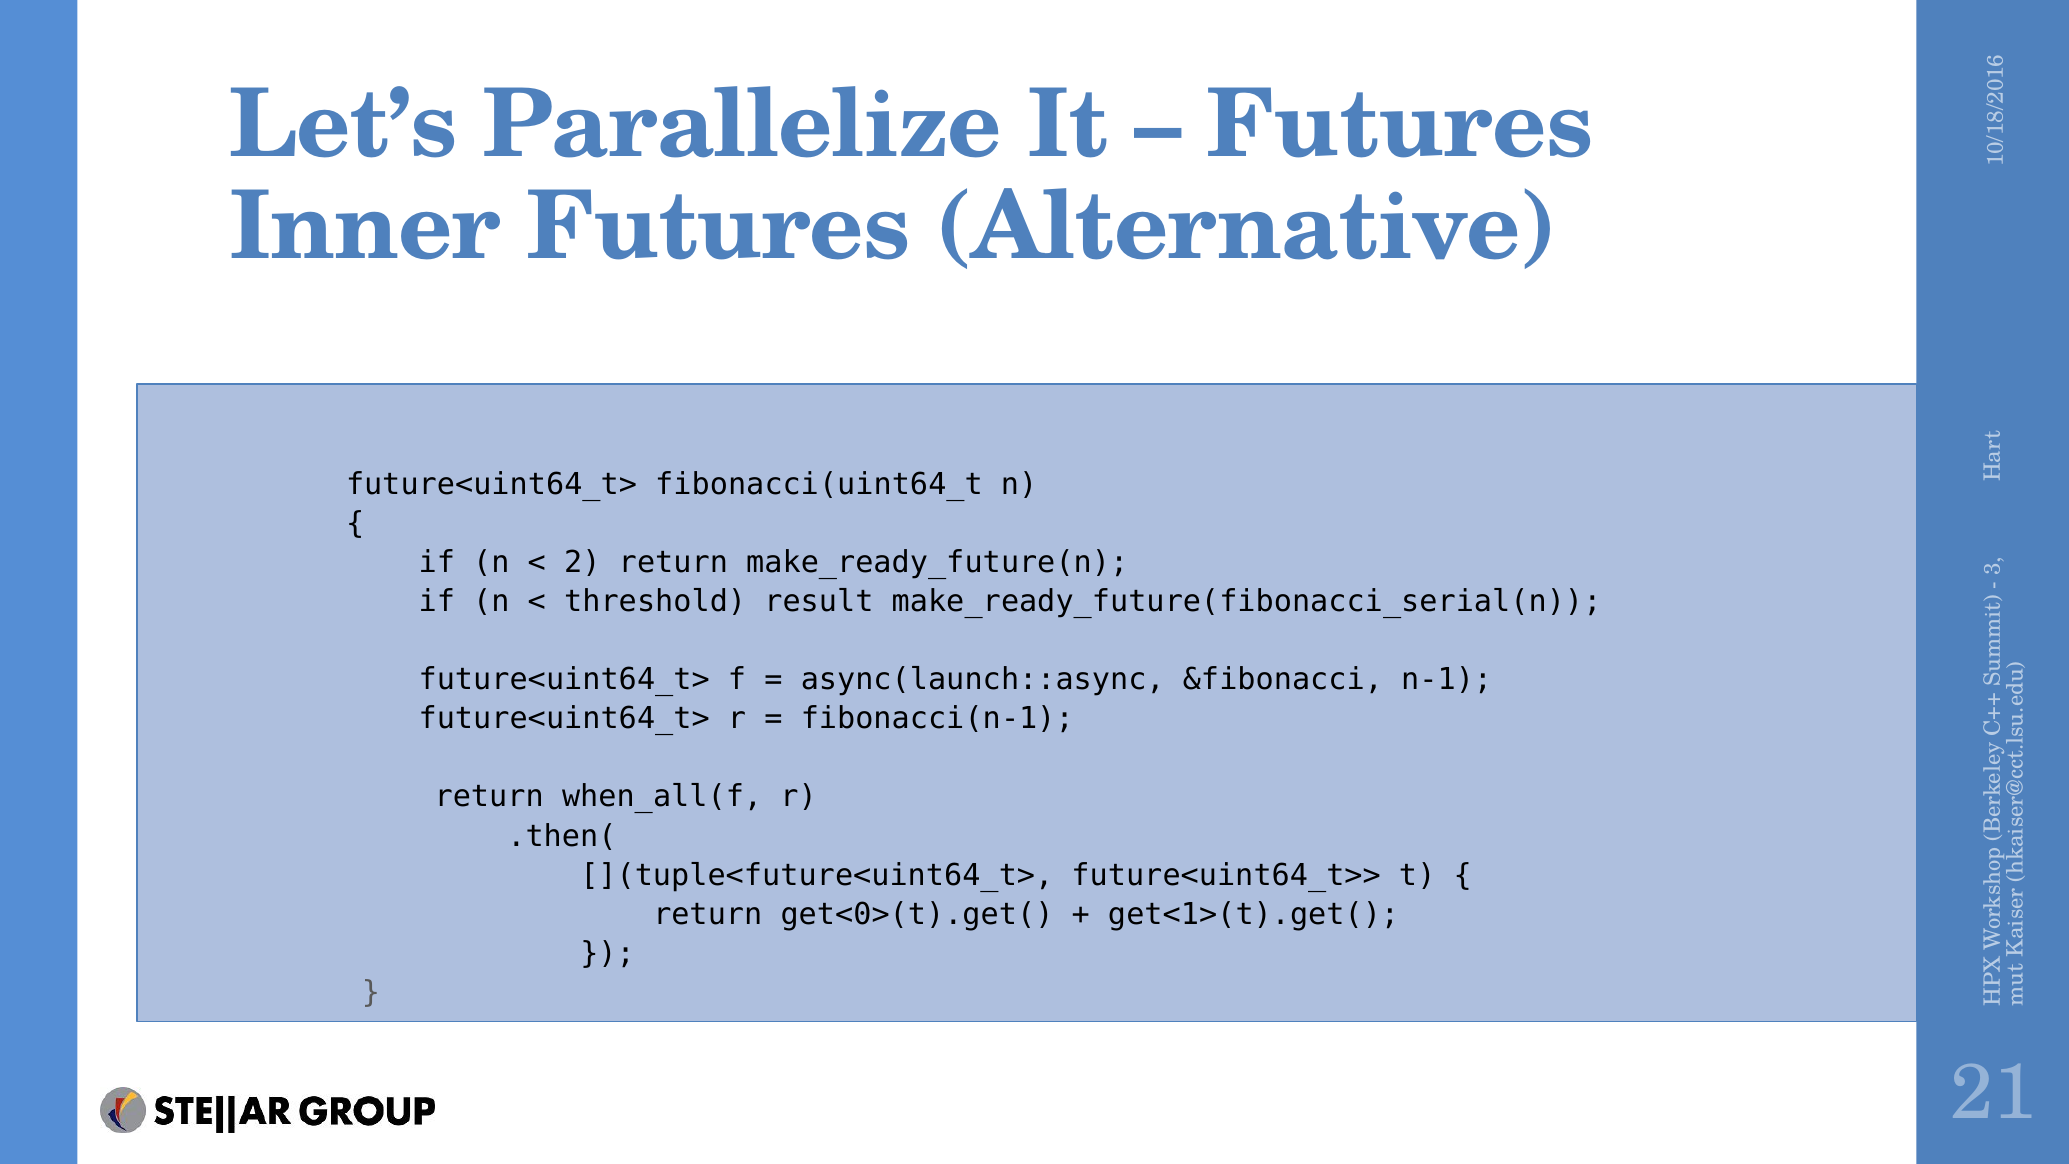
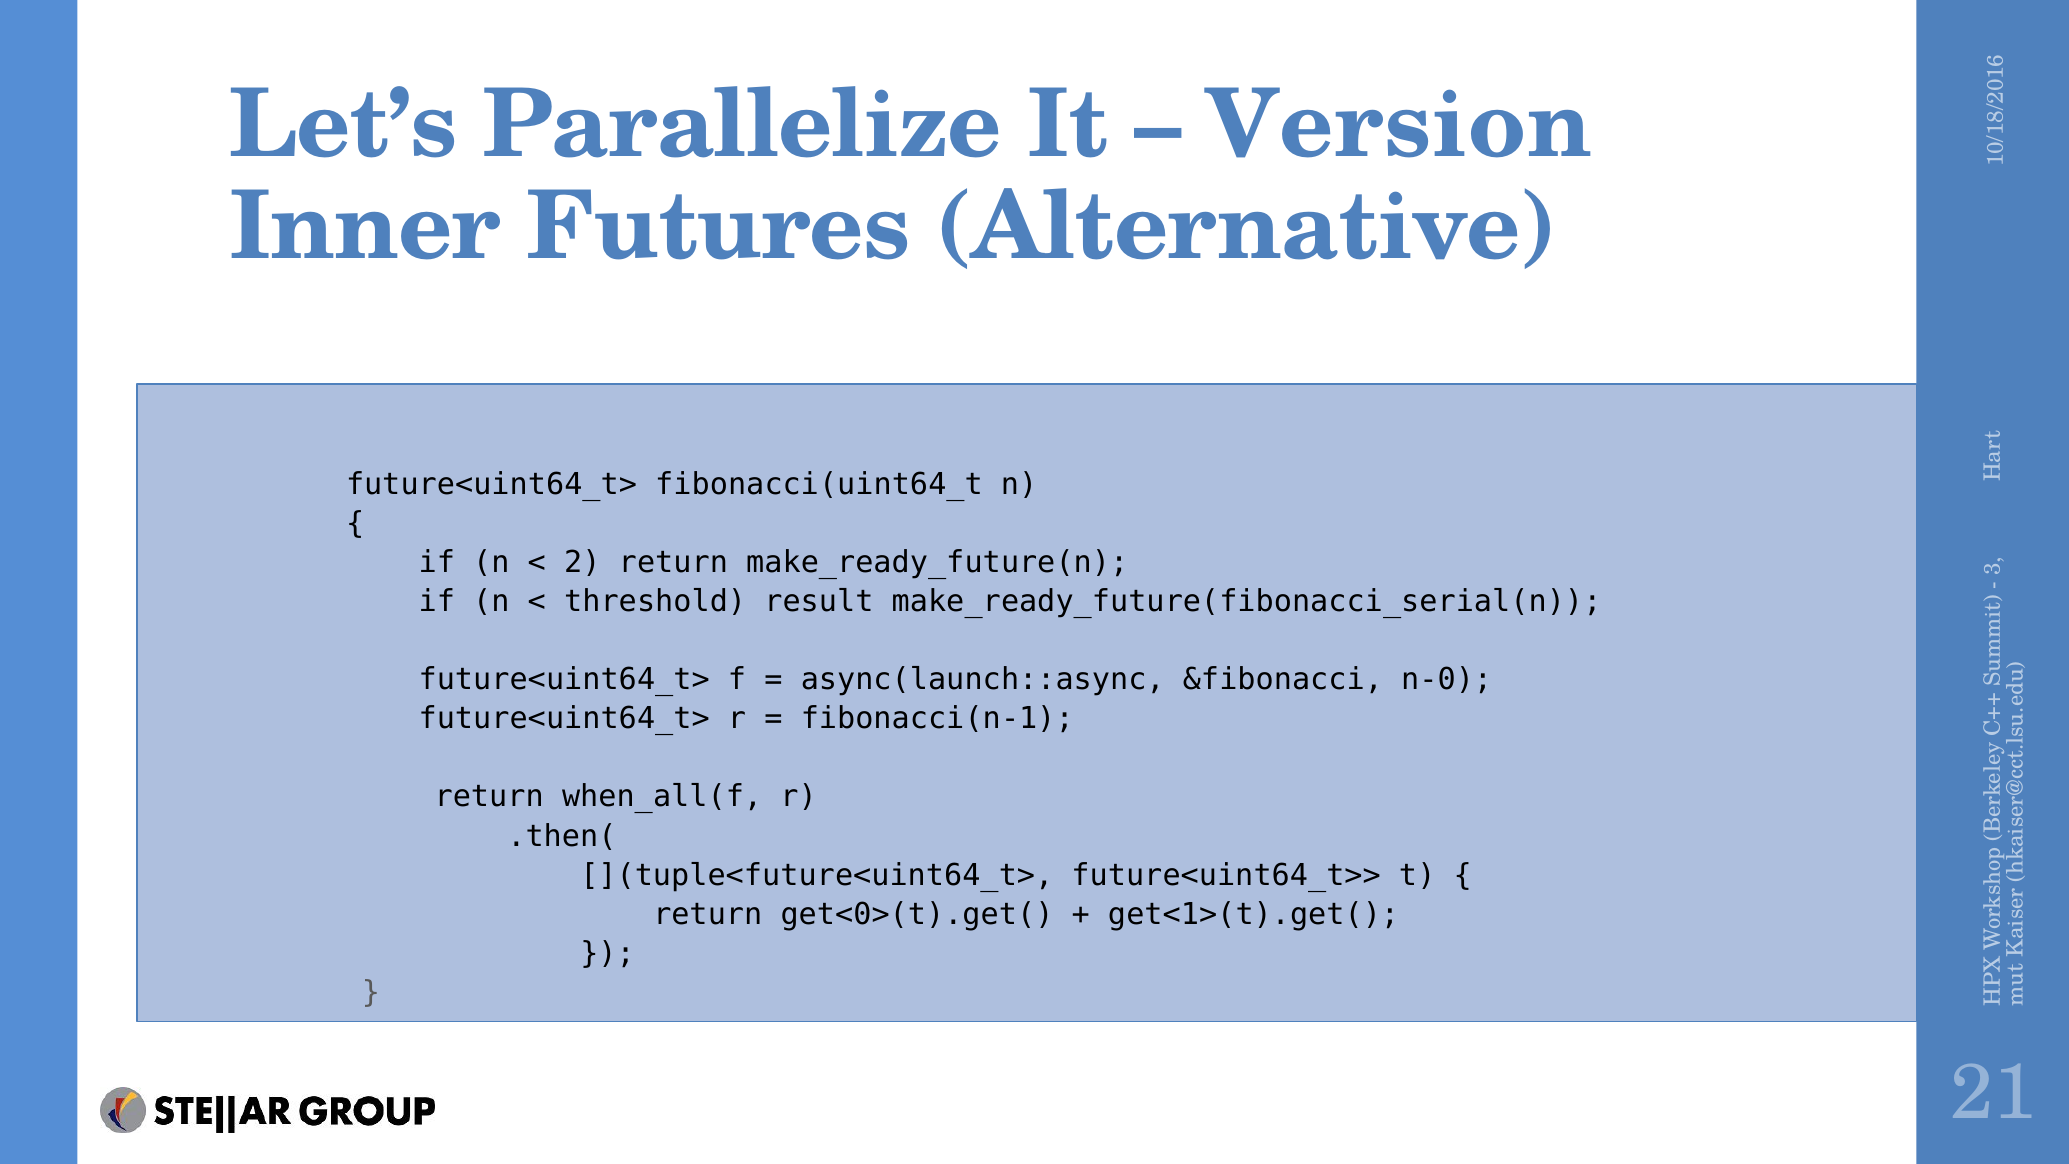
Futures: Futures -> Version (1400, 125)
n-1: n-1 -> n-0 (1447, 680)
